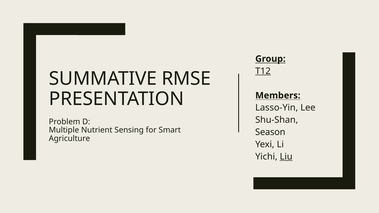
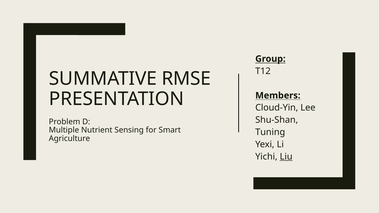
T12 underline: present -> none (263, 71)
Lasso-Yin: Lasso-Yin -> Cloud-Yin (277, 108)
Season: Season -> Tuning (270, 132)
